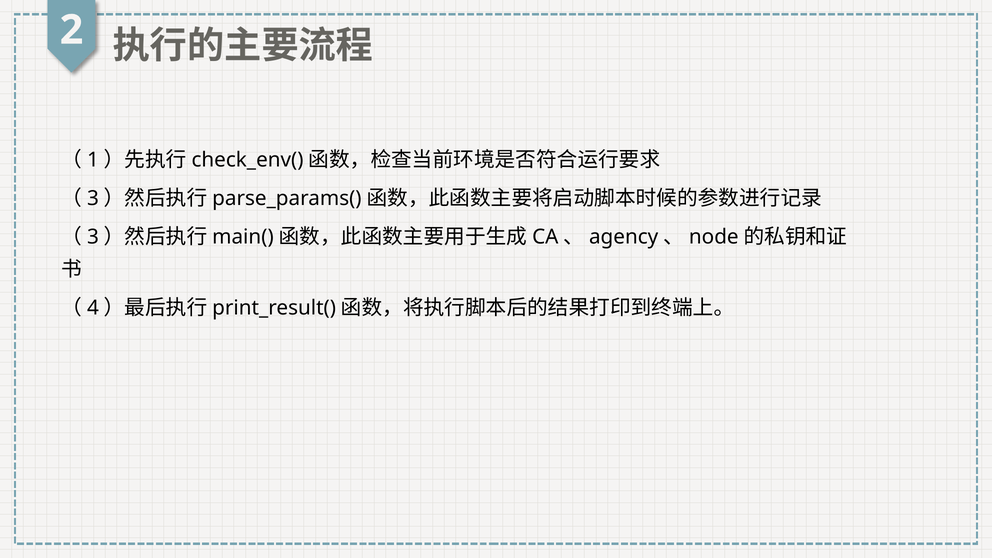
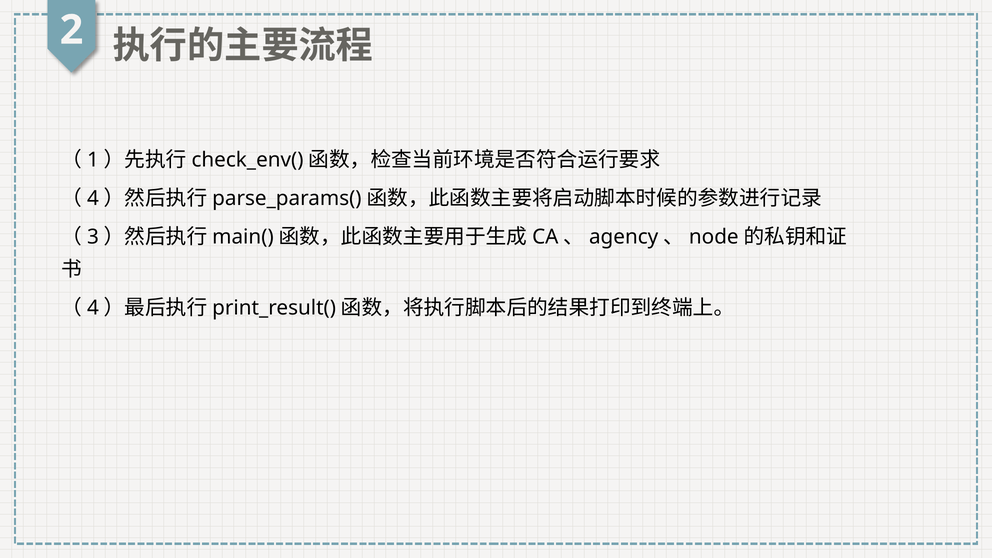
3: 3 -> 4 (93, 199)
